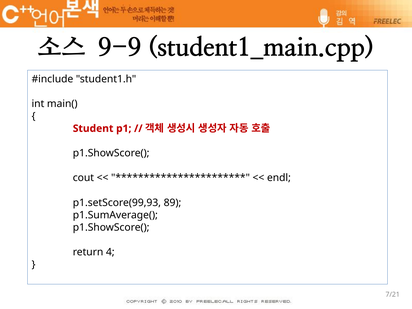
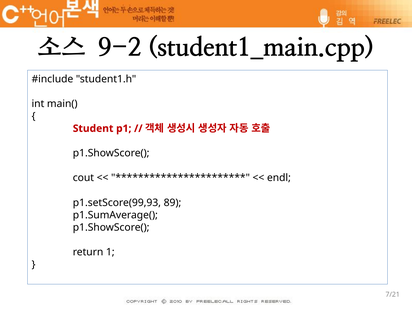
9-9: 9-9 -> 9-2 (120, 48)
4: 4 -> 1 (110, 252)
